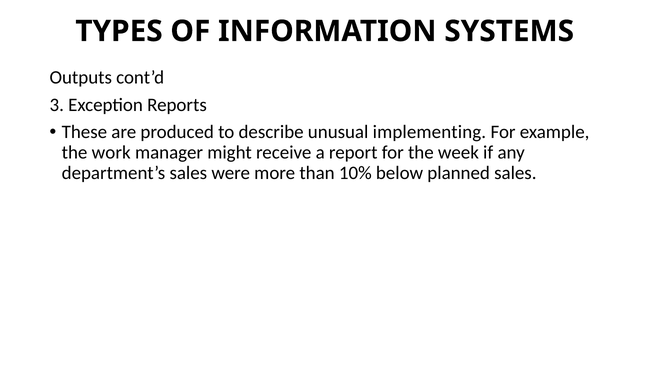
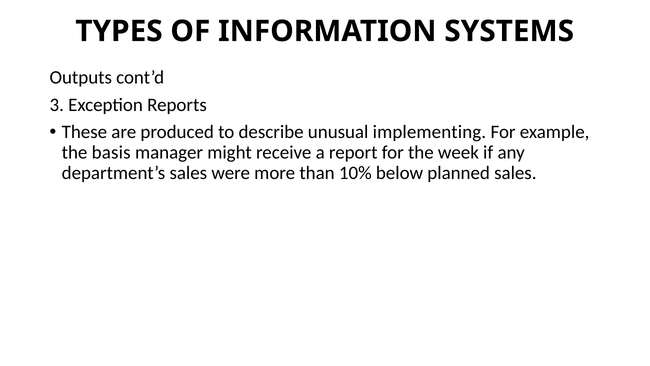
work: work -> basis (111, 153)
